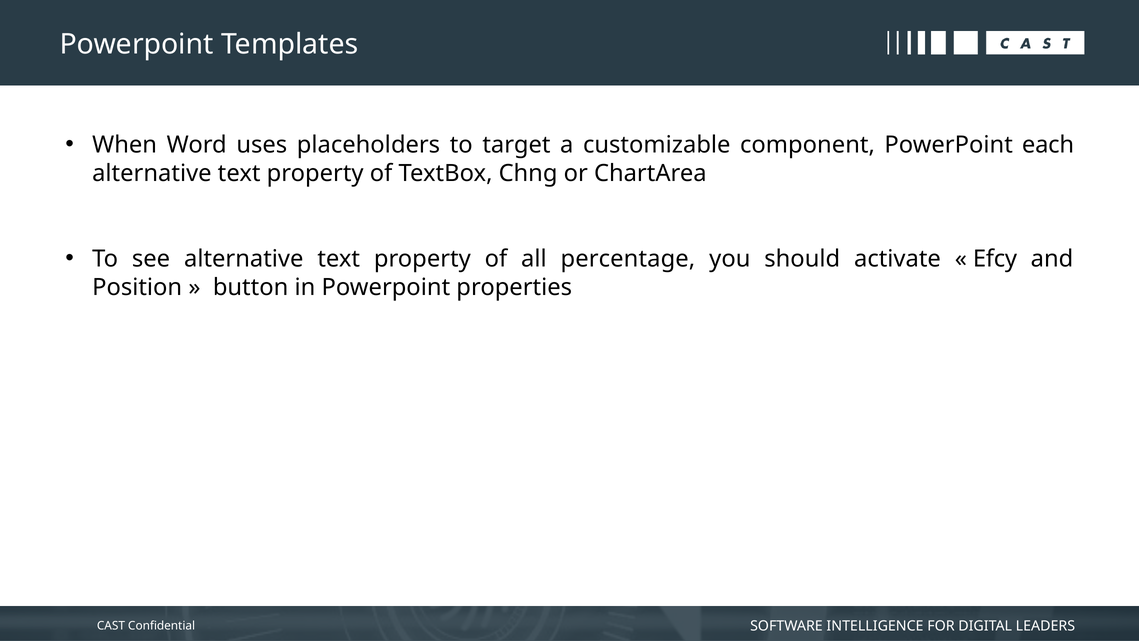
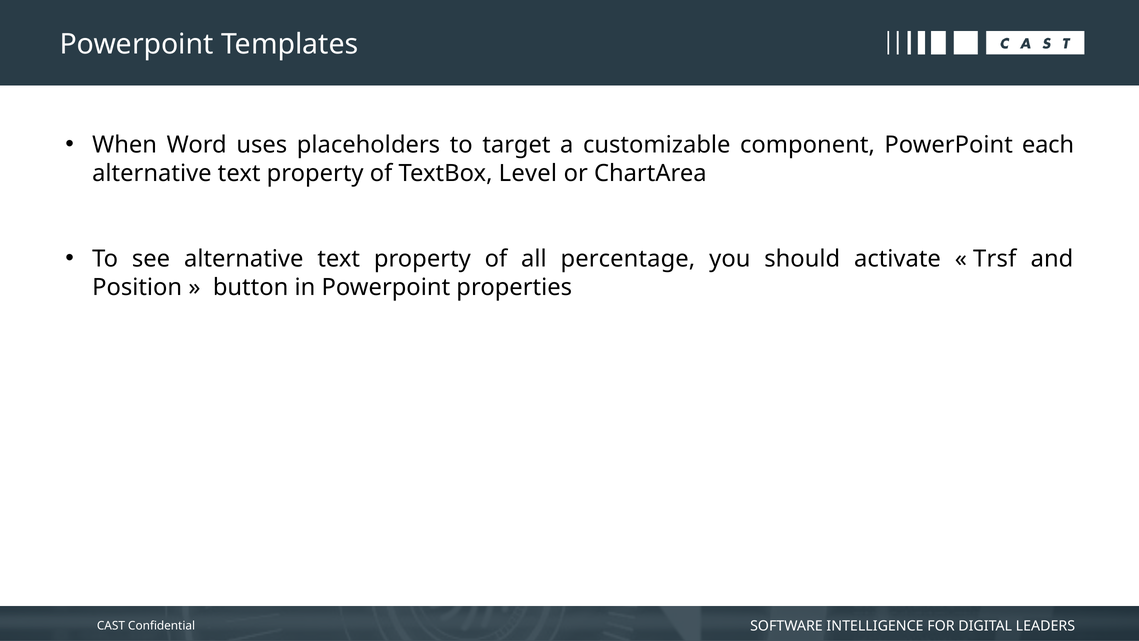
Chng: Chng -> Level (528, 173)
Efcy: Efcy -> Trsf (995, 259)
